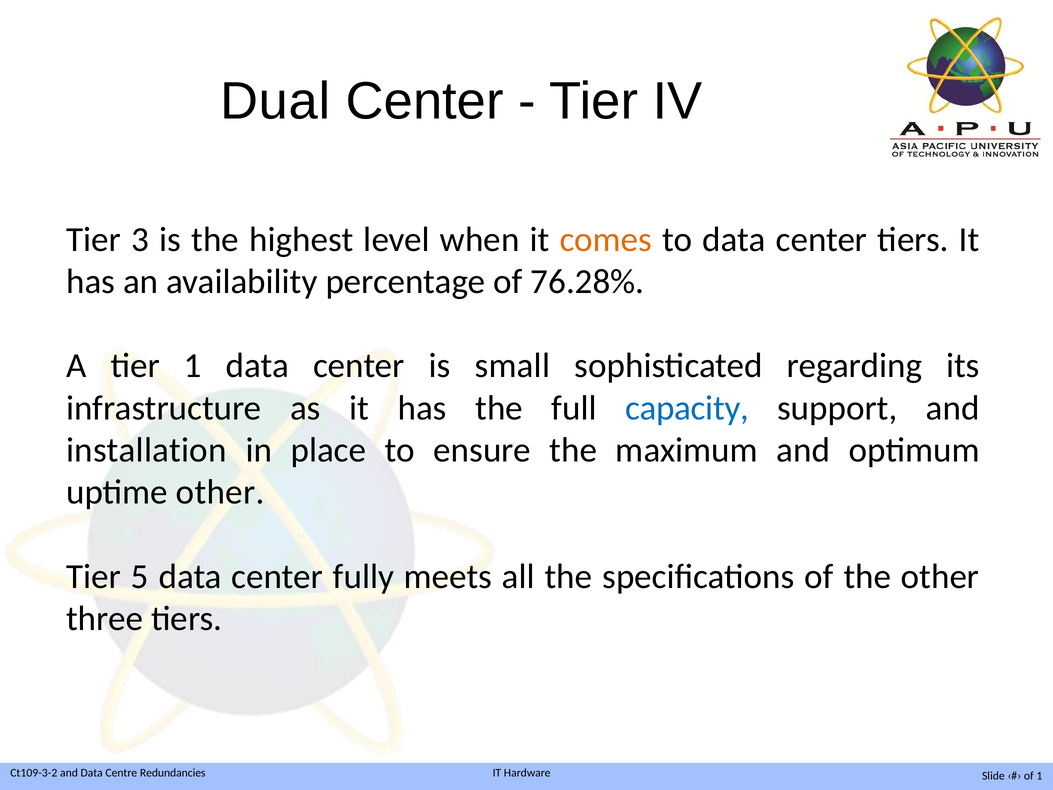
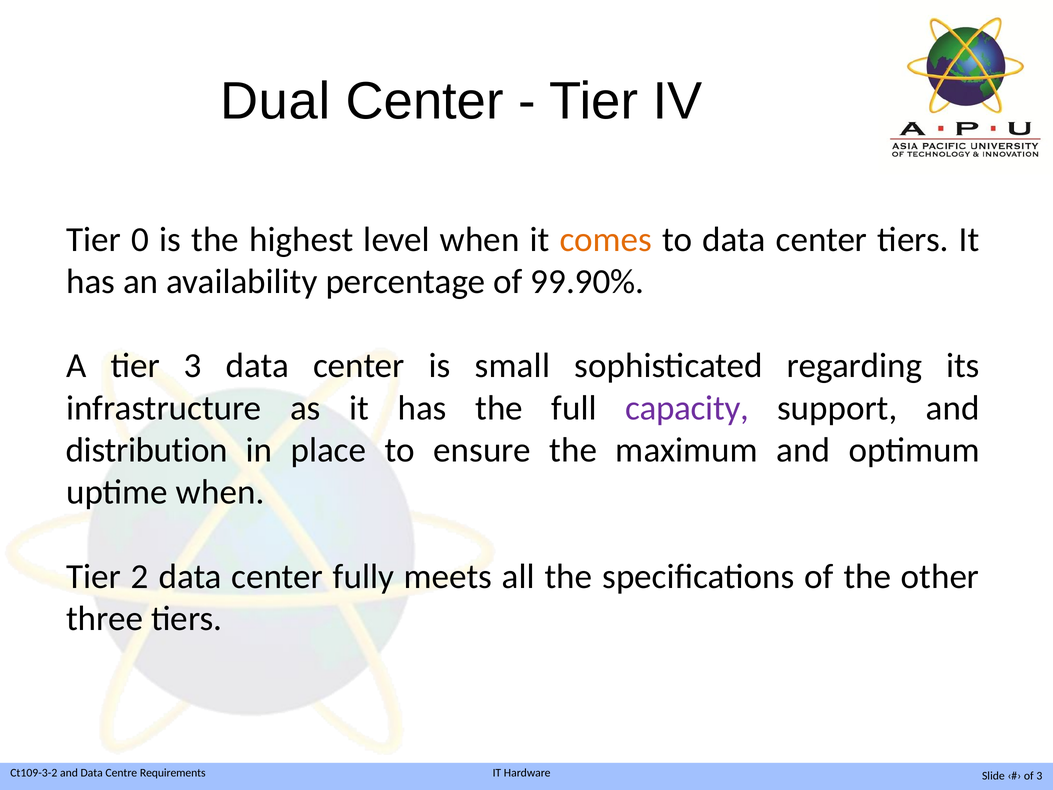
3: 3 -> 0 (140, 239)
76.28%: 76.28% -> 99.90% (587, 282)
tier 1: 1 -> 3 (193, 366)
capacity colour: blue -> purple (687, 408)
installation: installation -> distribution (147, 450)
uptime other: other -> when (220, 492)
5: 5 -> 2 (140, 576)
Redundancies: Redundancies -> Requirements (173, 773)
of 1: 1 -> 3 (1039, 776)
